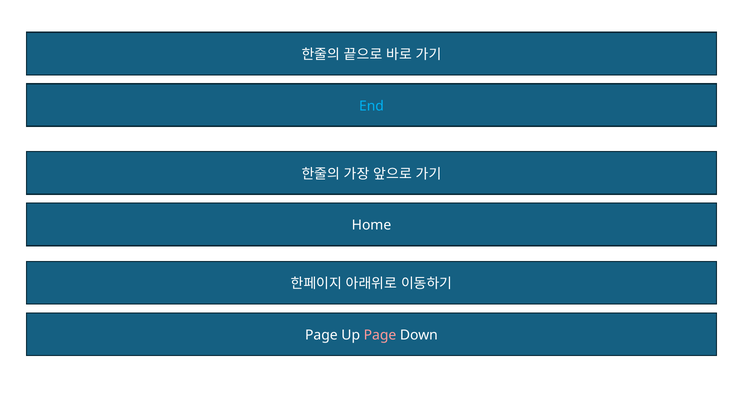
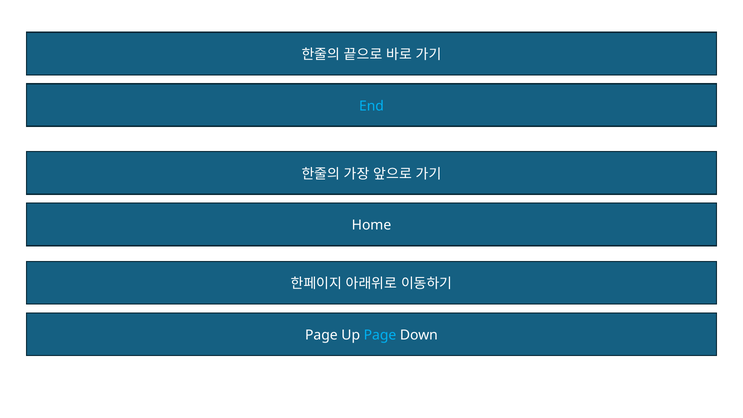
Page colour: pink -> light blue (380, 335)
